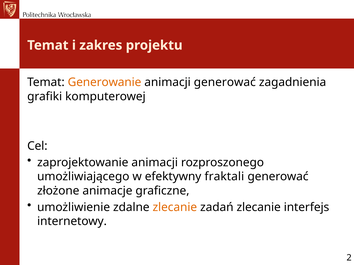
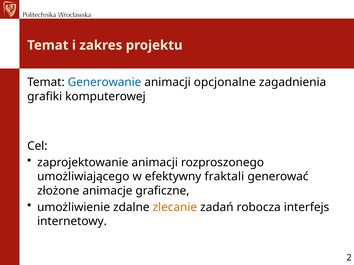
Generowanie colour: orange -> blue (105, 83)
animacji generować: generować -> opcjonalne (225, 83)
zadań zlecanie: zlecanie -> robocza (259, 208)
